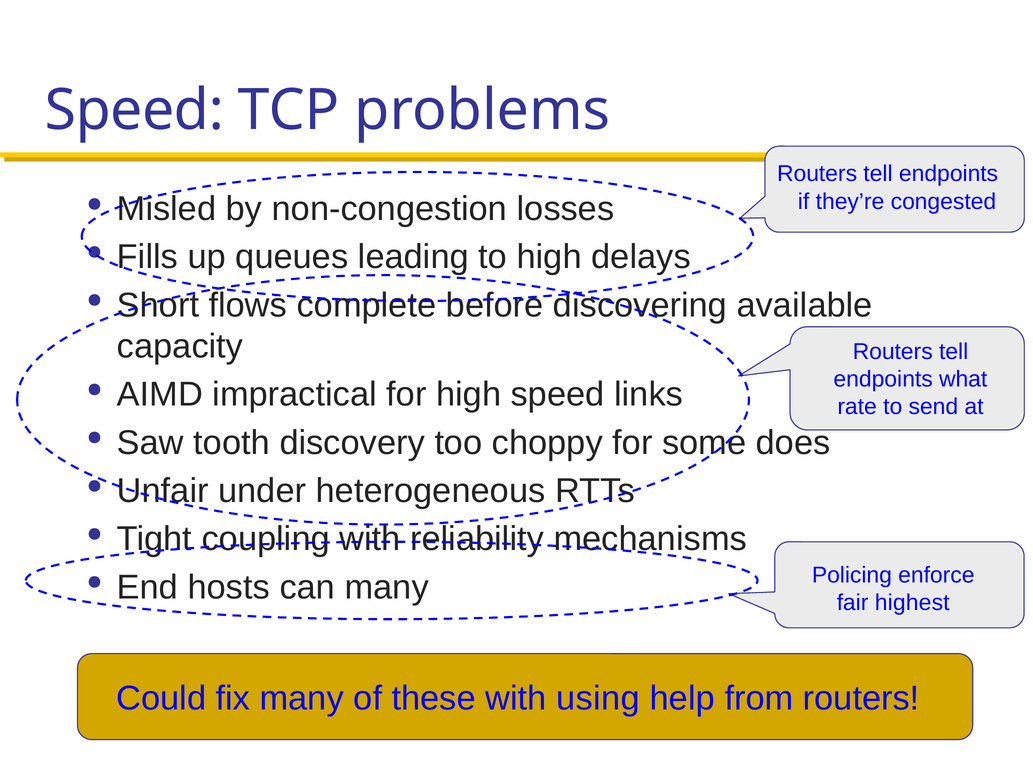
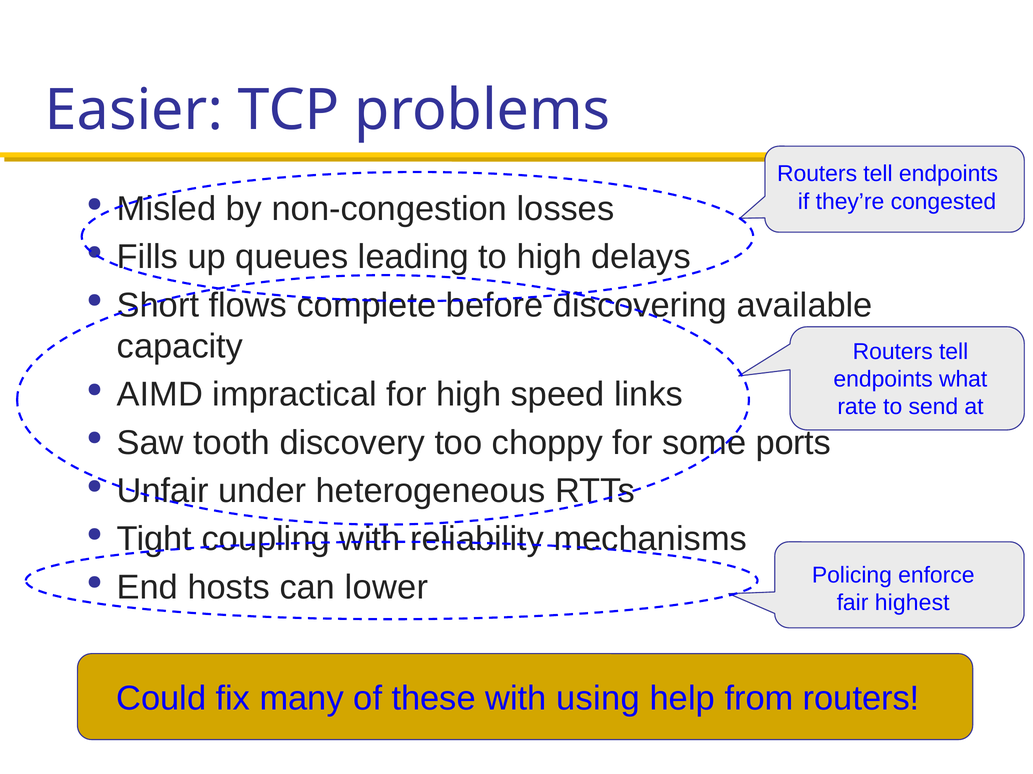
Speed: Speed -> Easier (134, 111)
does: does -> ports (793, 443)
can many: many -> lower (387, 588)
